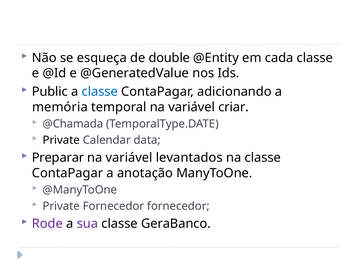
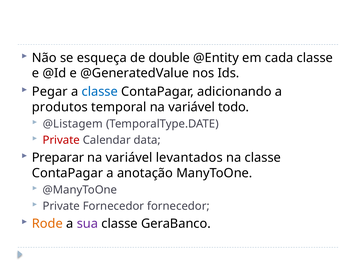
Public: Public -> Pegar (50, 92)
memória: memória -> produtos (60, 107)
criar: criar -> todo (234, 107)
@Chamada: @Chamada -> @Listagem (73, 124)
Private colour: black -> red (61, 140)
Rode colour: purple -> orange (47, 224)
